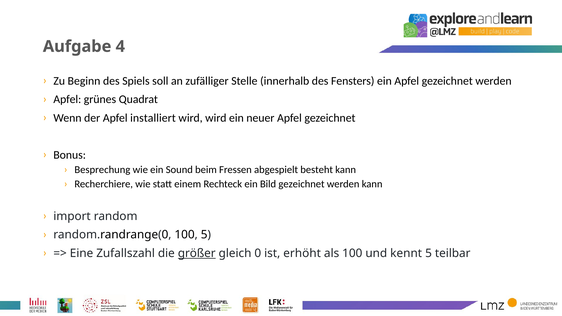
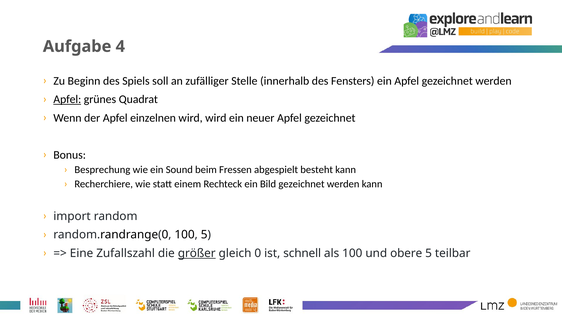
Apfel underline: none -> present (67, 99)
installiert: installiert -> einzelnen (153, 118)
erhöht: erhöht -> schnell (302, 253)
kennt: kennt -> obere (406, 253)
